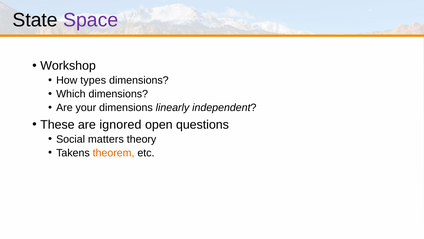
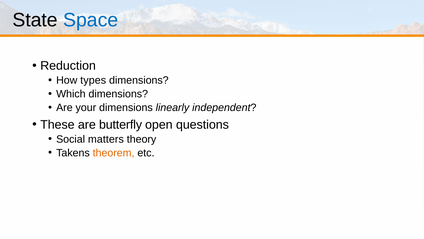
Space colour: purple -> blue (91, 20)
Workshop: Workshop -> Reduction (68, 66)
ignored: ignored -> butterfly (121, 124)
